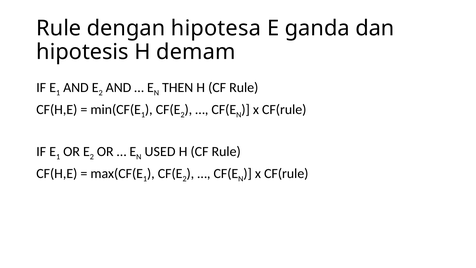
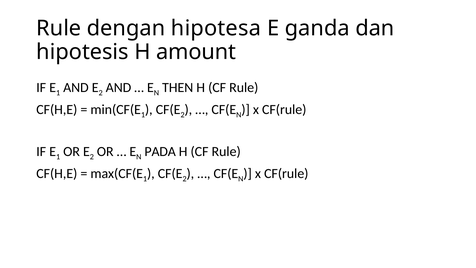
demam: demam -> amount (196, 52)
USED: USED -> PADA (160, 151)
